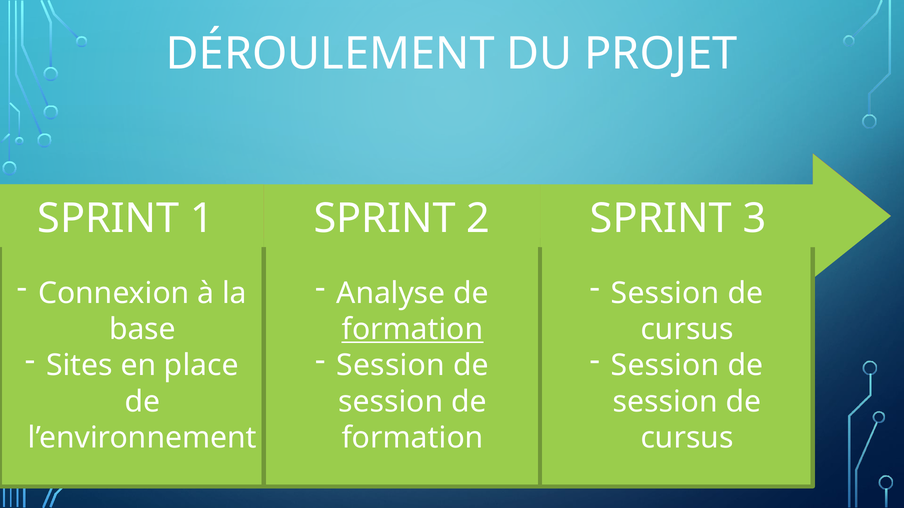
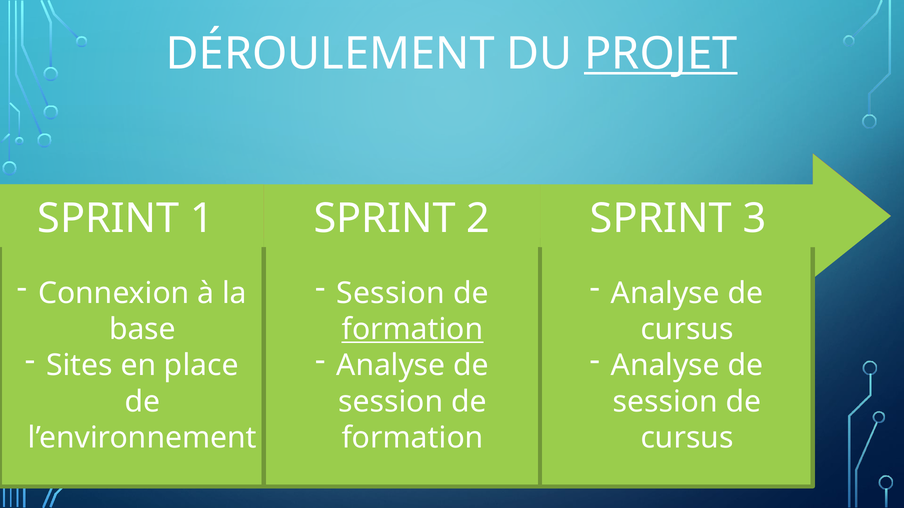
PROJET underline: none -> present (661, 54)
Analyse: Analyse -> Session (391, 294)
Session: Session -> Analyse (665, 294)
Session: Session -> Analyse (391, 366)
Session: Session -> Analyse (665, 366)
